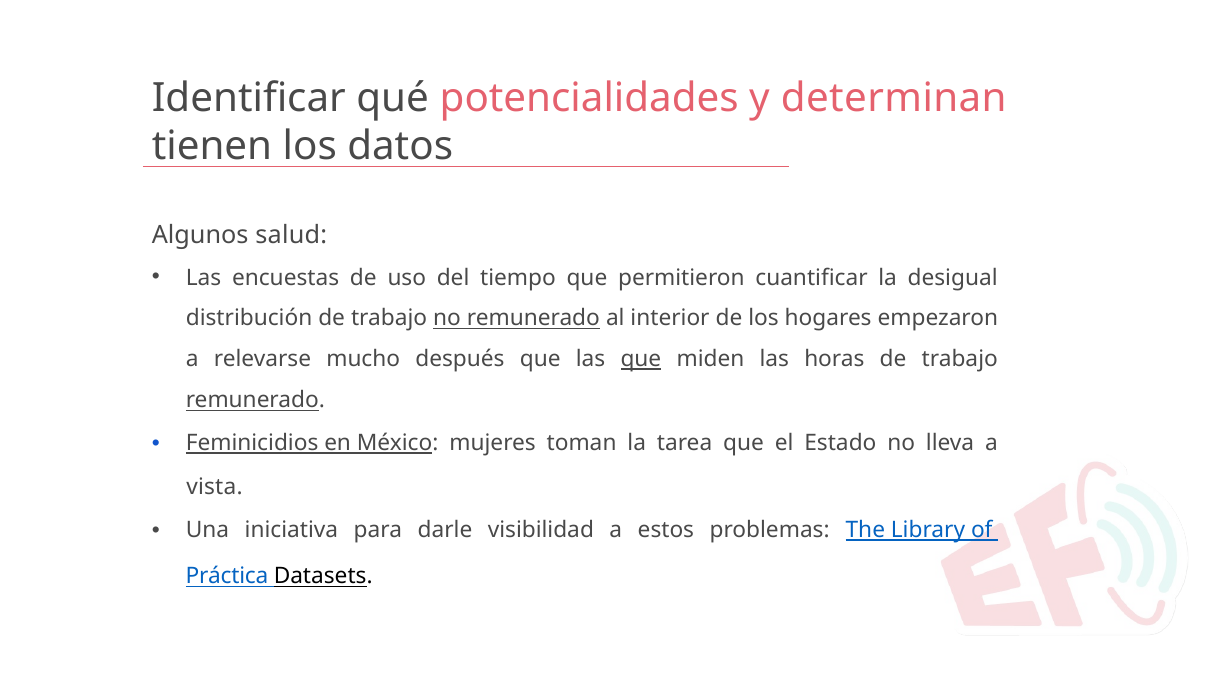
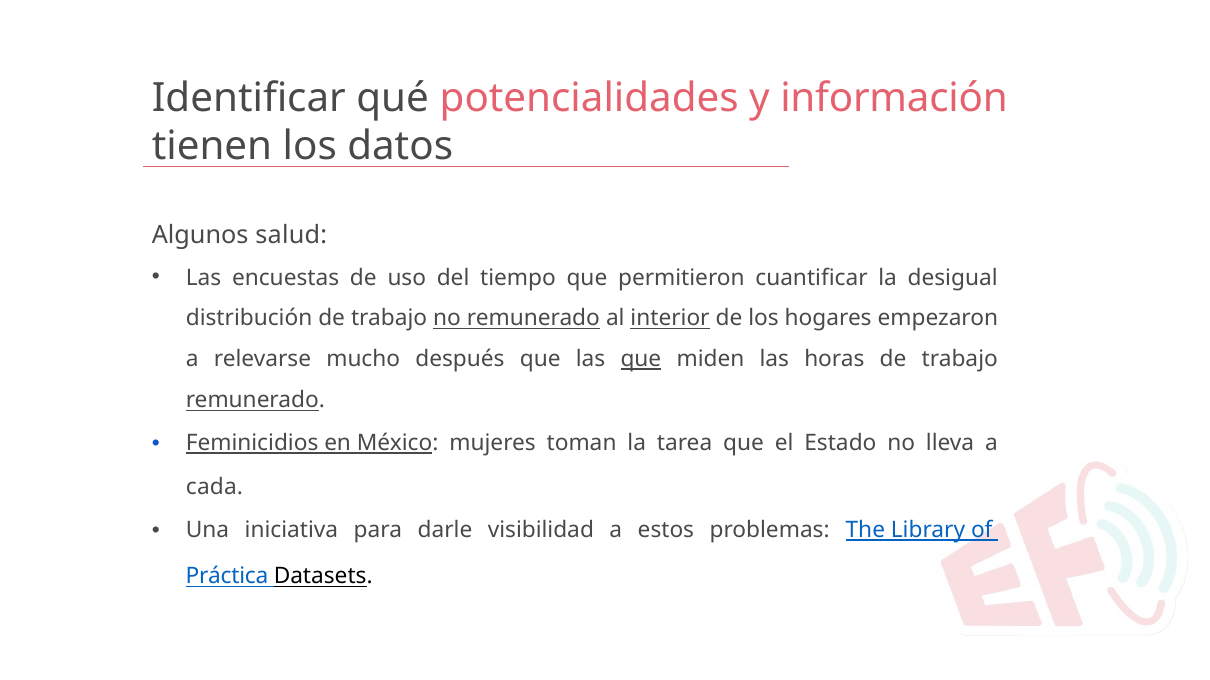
determinan: determinan -> información (894, 98)
interior underline: none -> present (670, 319)
vista: vista -> cada (214, 488)
